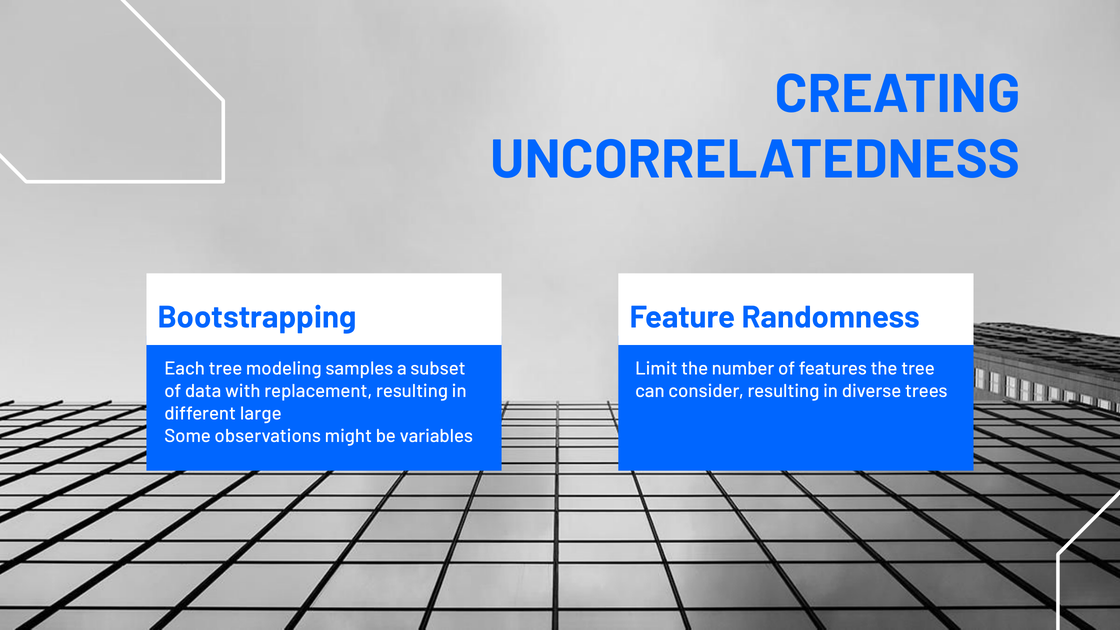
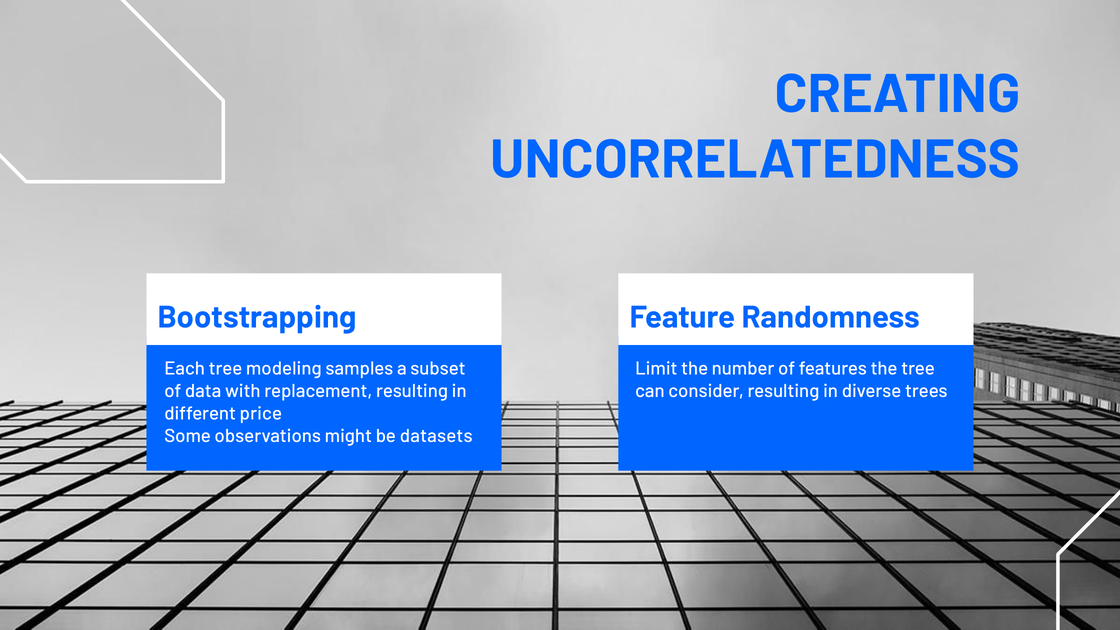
large: large -> price (261, 413)
variables: variables -> datasets (436, 436)
